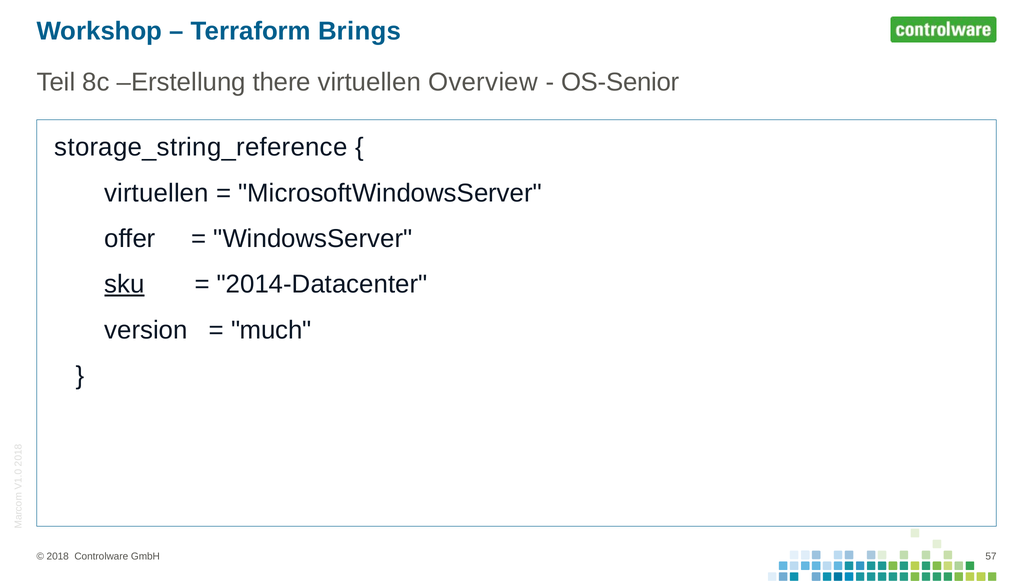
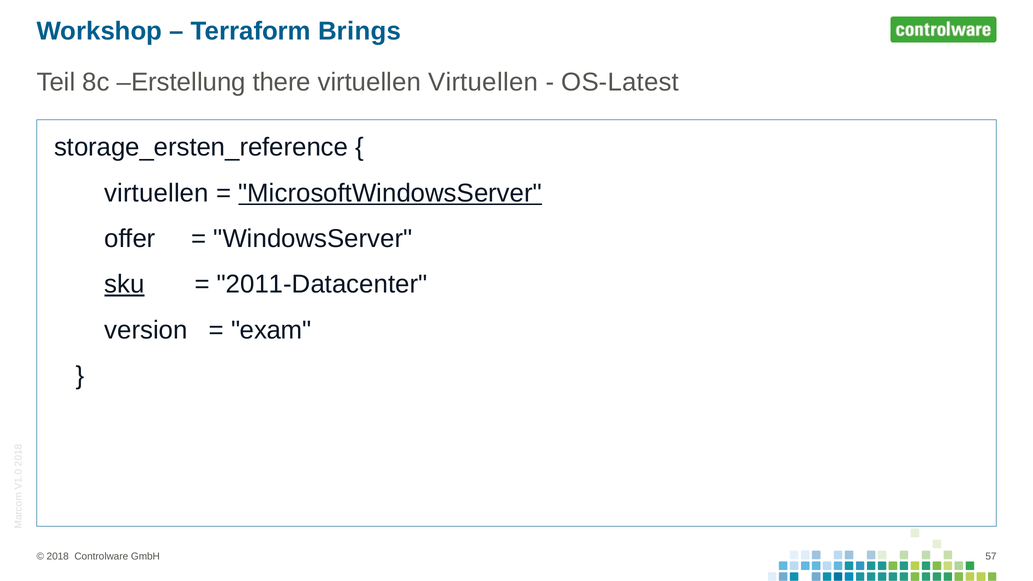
virtuellen Overview: Overview -> Virtuellen (483, 82)
OS-Senior: OS-Senior -> OS-Latest (620, 82)
storage_string_reference: storage_string_reference -> storage_ersten_reference (201, 147)
MicrosoftWindowsServer underline: none -> present (390, 193)
2014-Datacenter: 2014-Datacenter -> 2011-Datacenter (322, 284)
much: much -> exam (271, 330)
